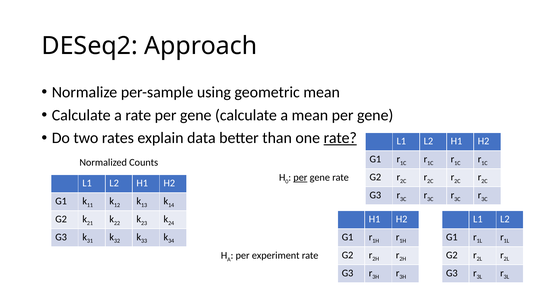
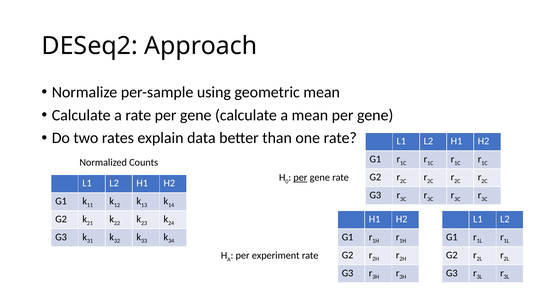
rate underline: present -> none (340, 138)
